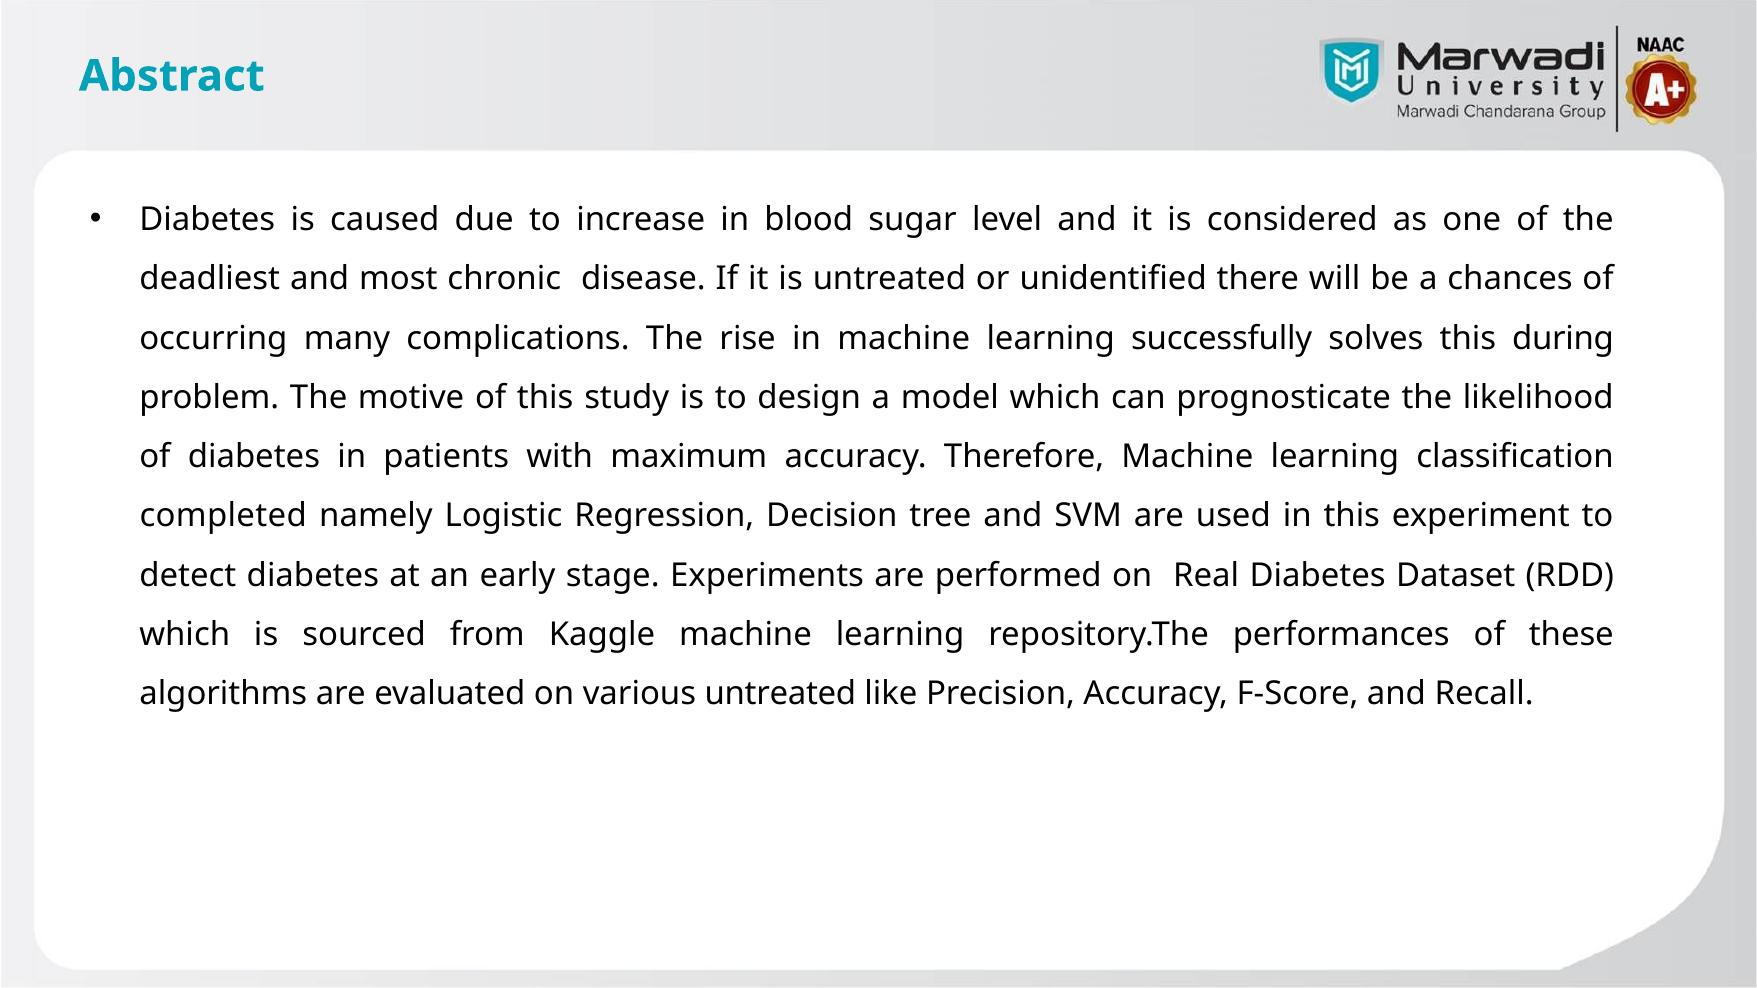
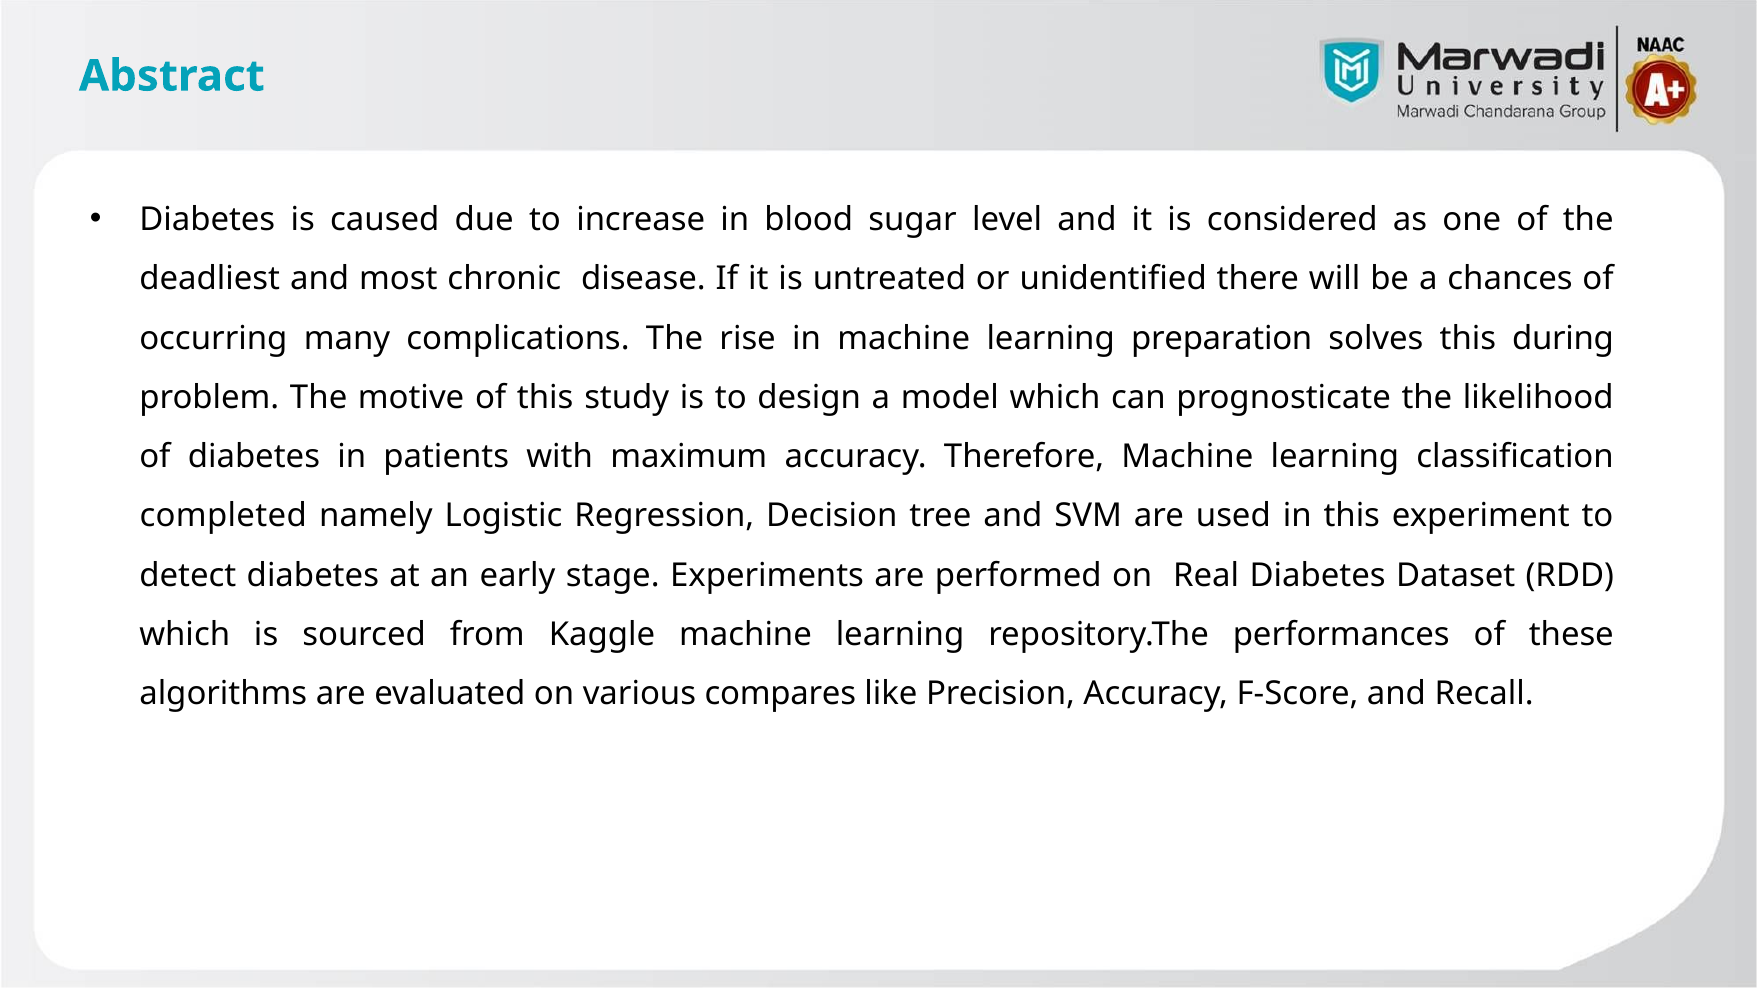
successfully: successfully -> preparation (1222, 338)
various untreated: untreated -> compares (780, 694)
